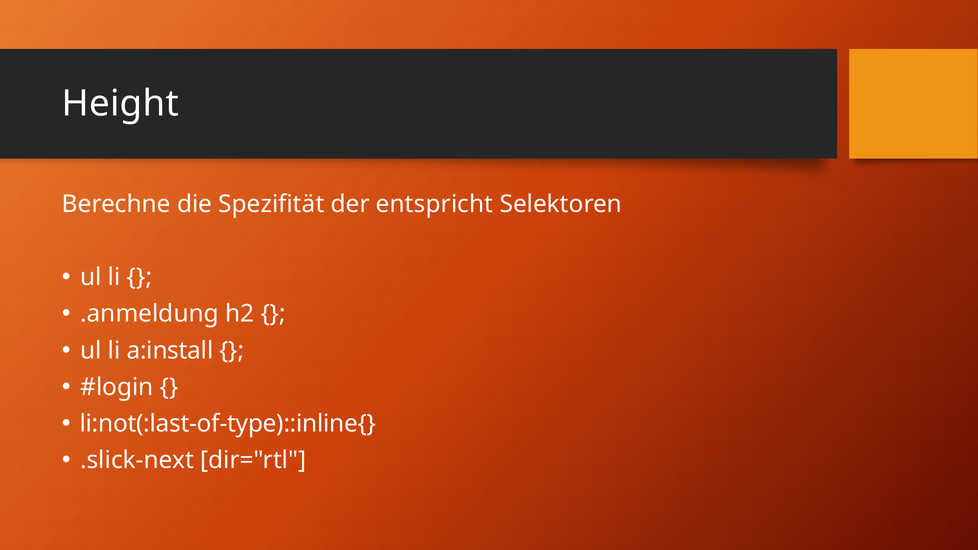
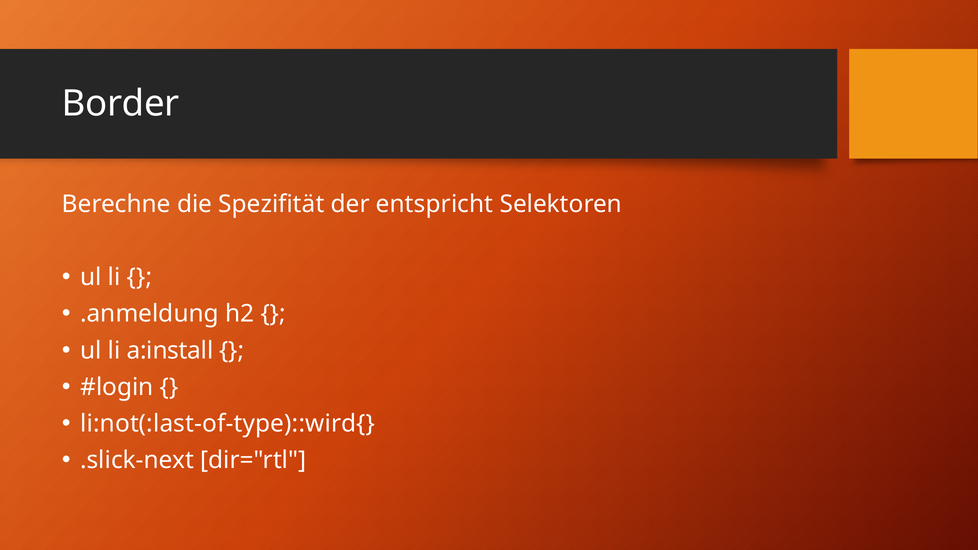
Height: Height -> Border (121, 104)
li:not(:last-of-type)::inline{: li:not(:last-of-type)::inline{ -> li:not(:last-of-type)::wird{ (228, 424)
